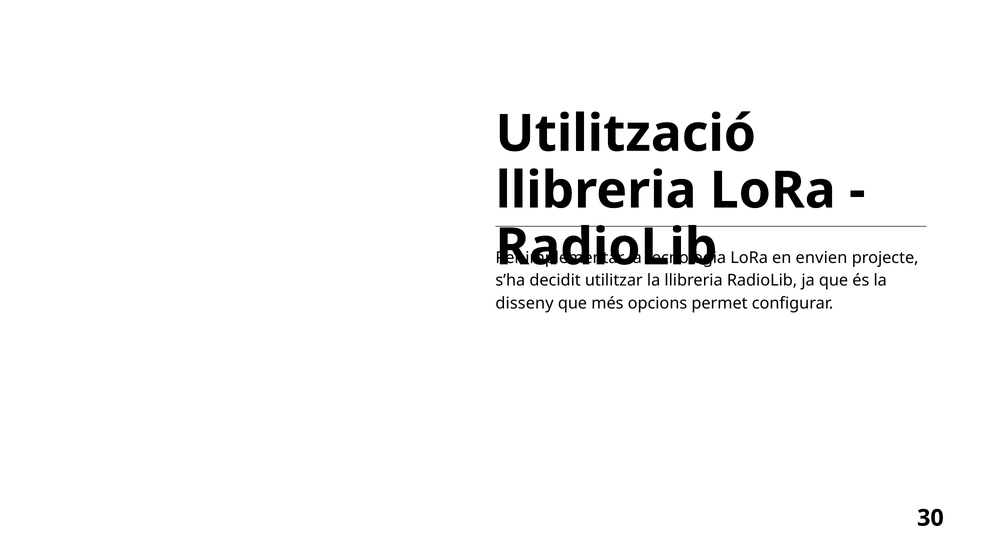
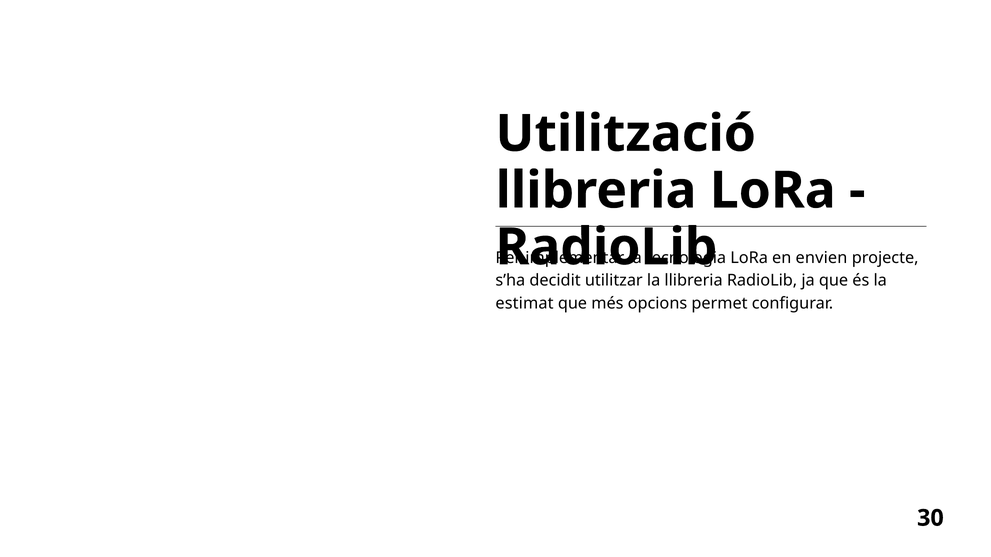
disseny: disseny -> estimat (525, 304)
